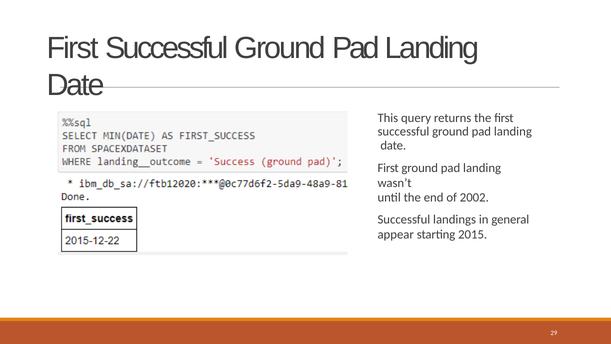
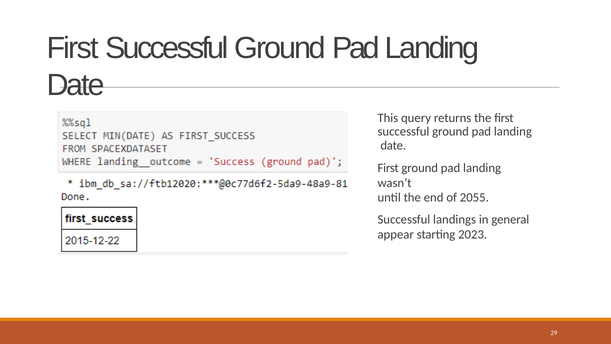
2002: 2002 -> 2055 (474, 197)
2015: 2015 -> 2023 (473, 234)
